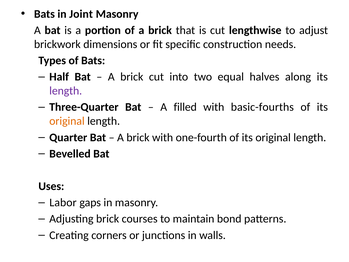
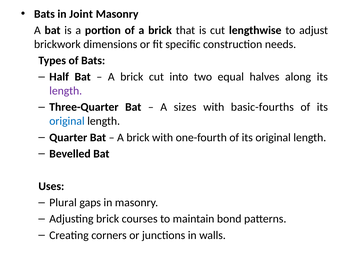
filled: filled -> sizes (185, 107)
original colour: orange -> blue (67, 121)
Labor: Labor -> Plural (63, 202)
